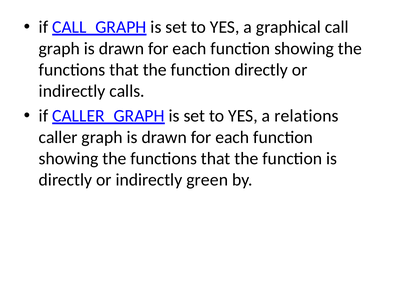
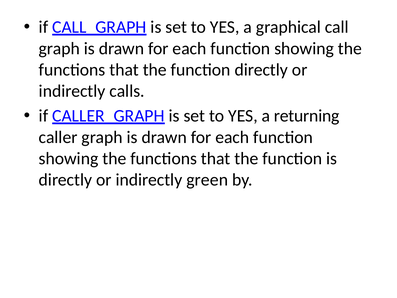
relations: relations -> returning (307, 116)
